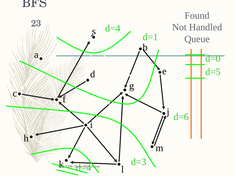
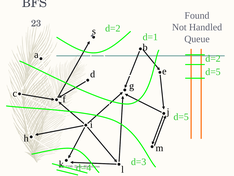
d=4: d=4 -> d=2 (113, 28)
d=0: d=0 -> d=2 (213, 58)
d=6: d=6 -> d=5 (181, 116)
